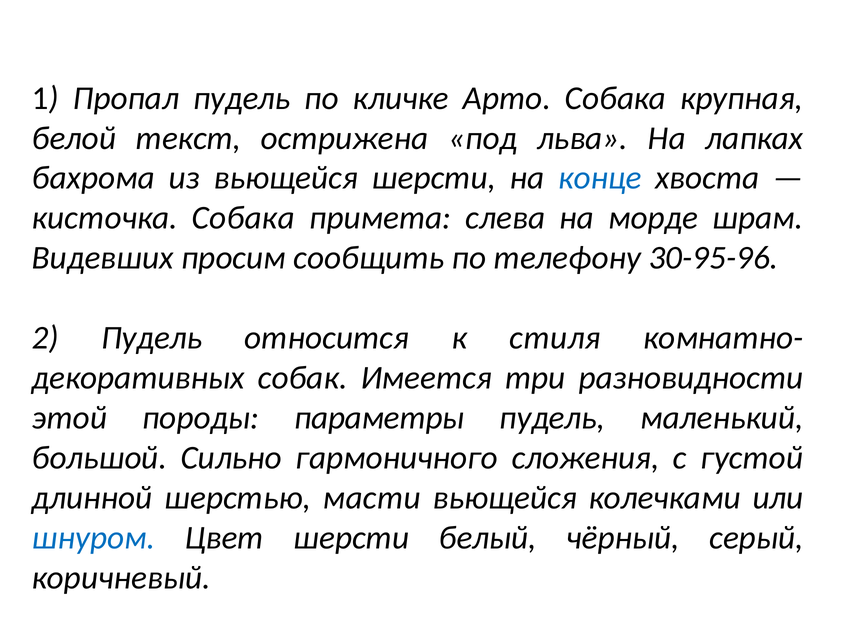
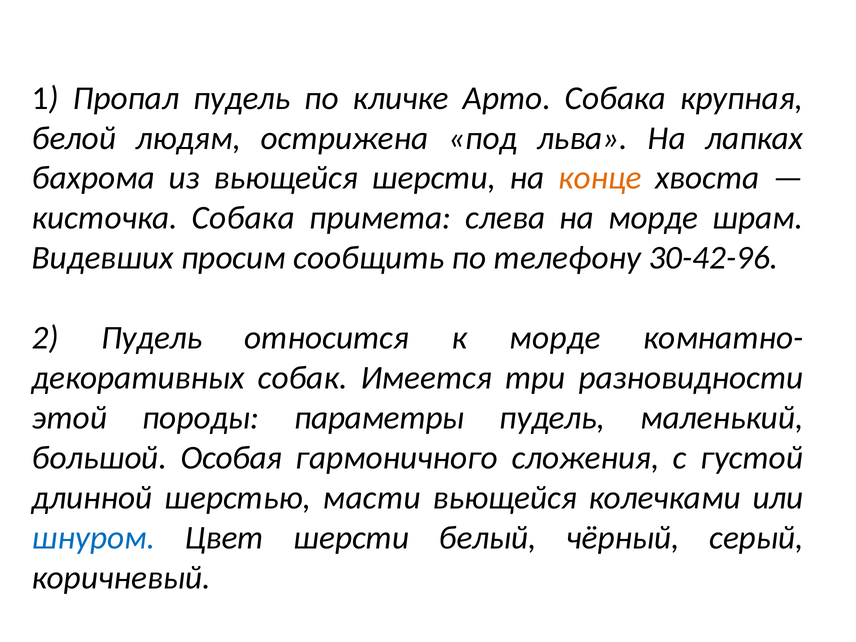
текст: текст -> людям (188, 138)
конце colour: blue -> orange (600, 178)
30-95-96: 30-95-96 -> 30-42-96 (713, 258)
к стиля: стиля -> морде (555, 338)
Сильно: Сильно -> Особая (231, 458)
